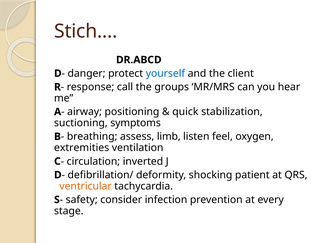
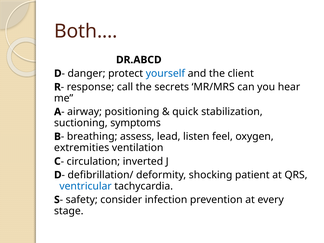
Stich.…: Stich.… -> Both.… (86, 31)
groups: groups -> secrets (172, 87)
limb: limb -> lead (169, 137)
ventricular colour: orange -> blue (86, 186)
